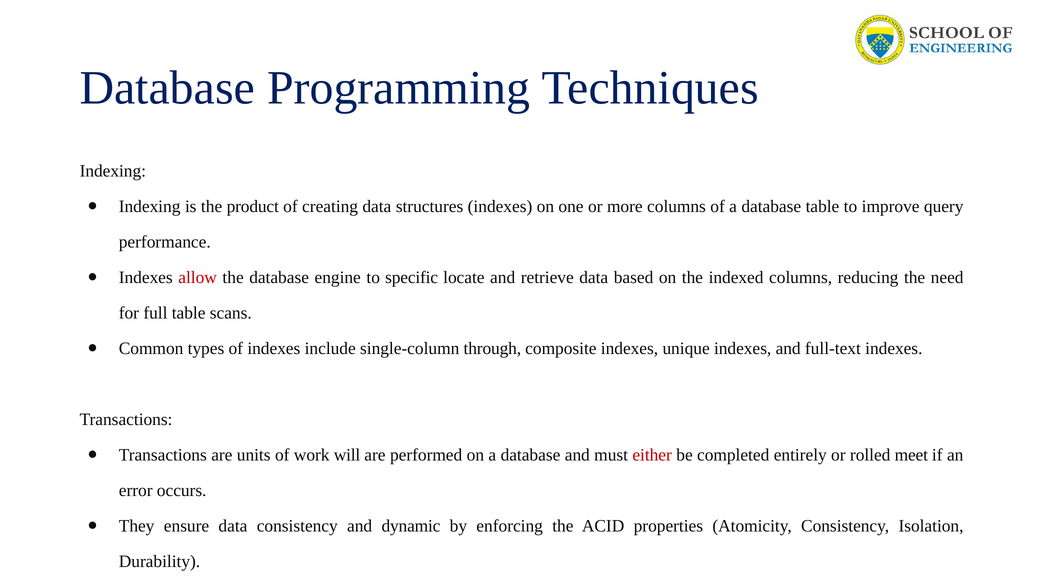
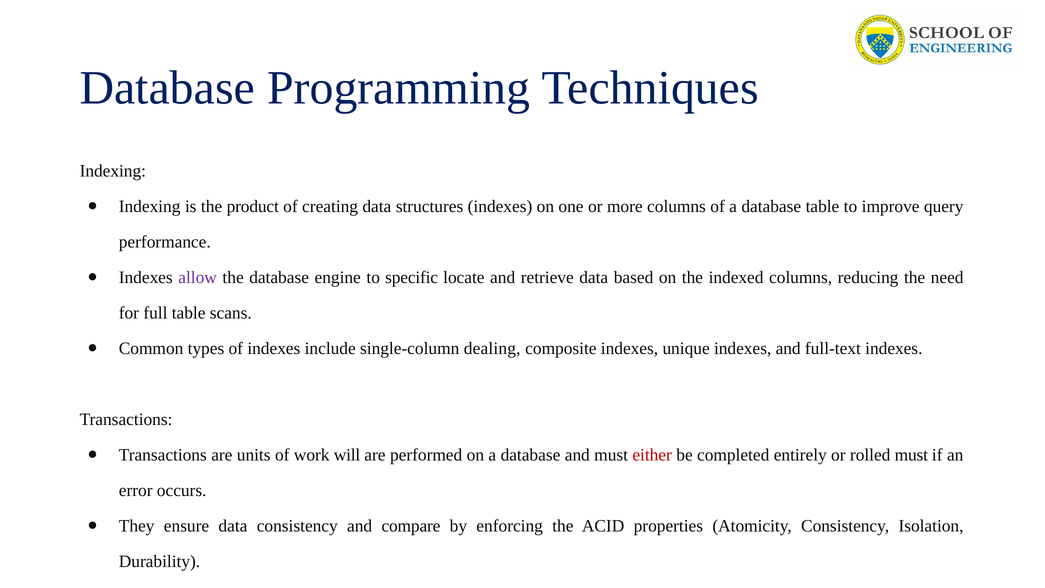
allow colour: red -> purple (198, 277)
through: through -> dealing (492, 348)
rolled meet: meet -> must (911, 455)
dynamic: dynamic -> compare (411, 526)
